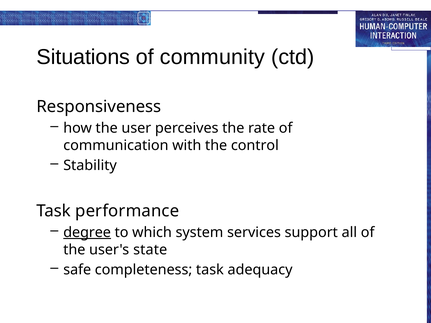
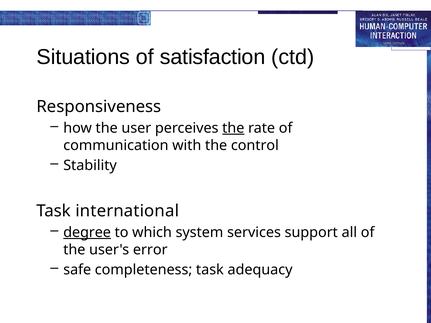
community: community -> satisfaction (213, 57)
the underline: none -> present (233, 128)
performance: performance -> international (127, 211)
state: state -> error (150, 250)
